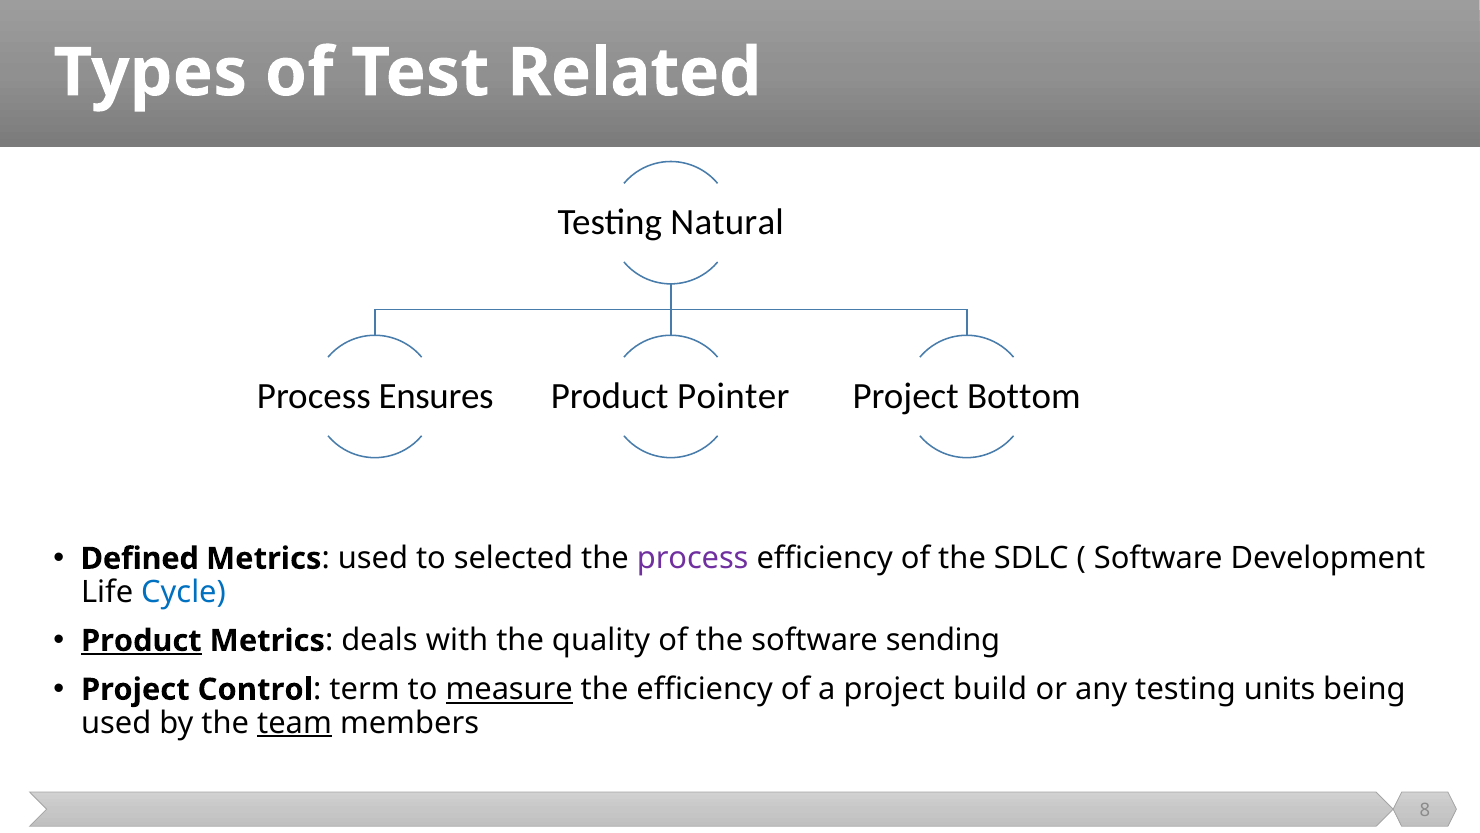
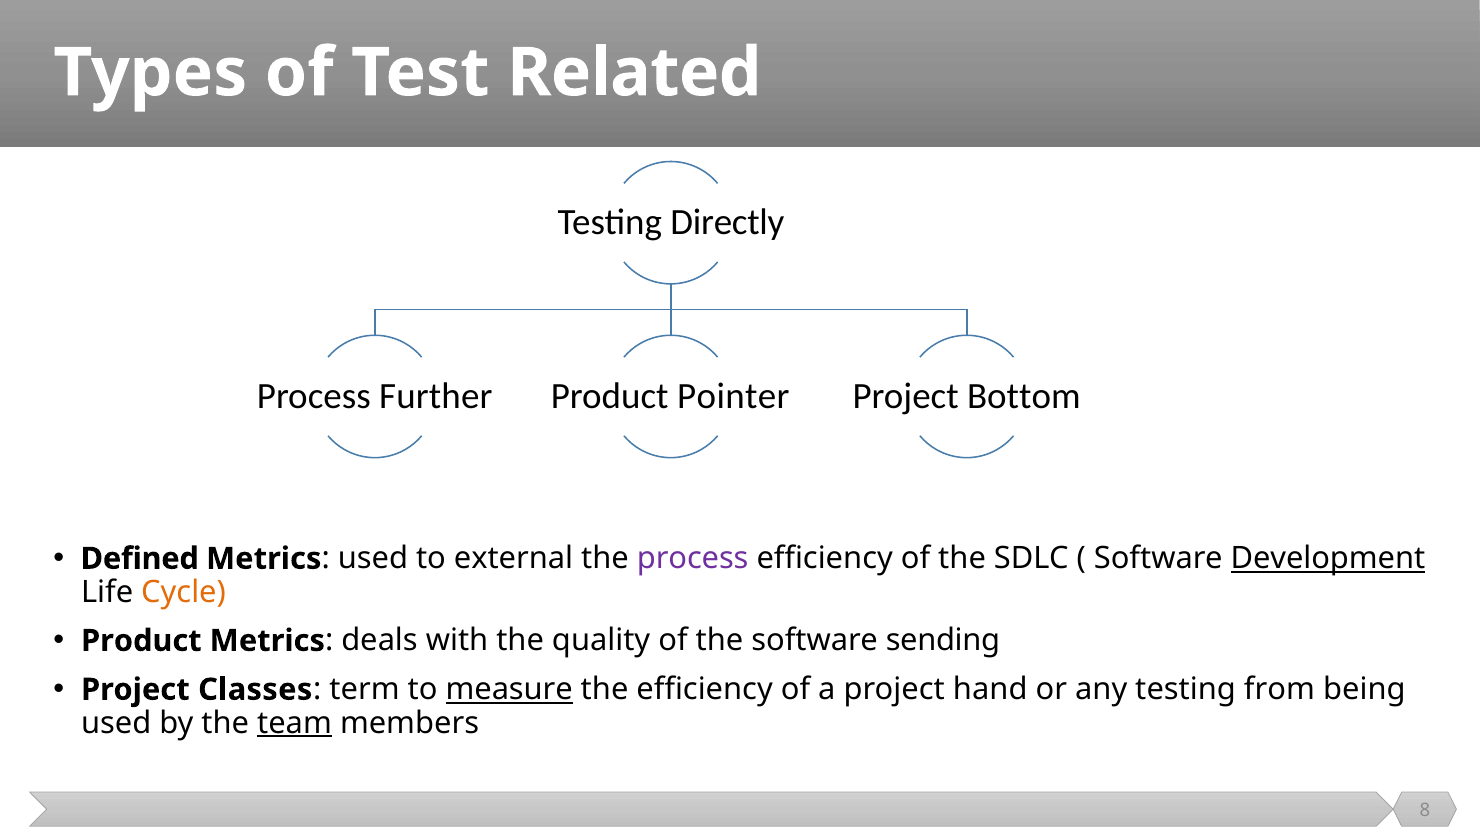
Natural: Natural -> Directly (727, 222)
Ensures: Ensures -> Further (436, 396)
selected: selected -> external (514, 558)
Development underline: none -> present (1328, 558)
Cycle colour: blue -> orange (184, 592)
Product underline: present -> none (141, 640)
Control: Control -> Classes (255, 689)
build: build -> hand (990, 689)
units: units -> from (1279, 689)
